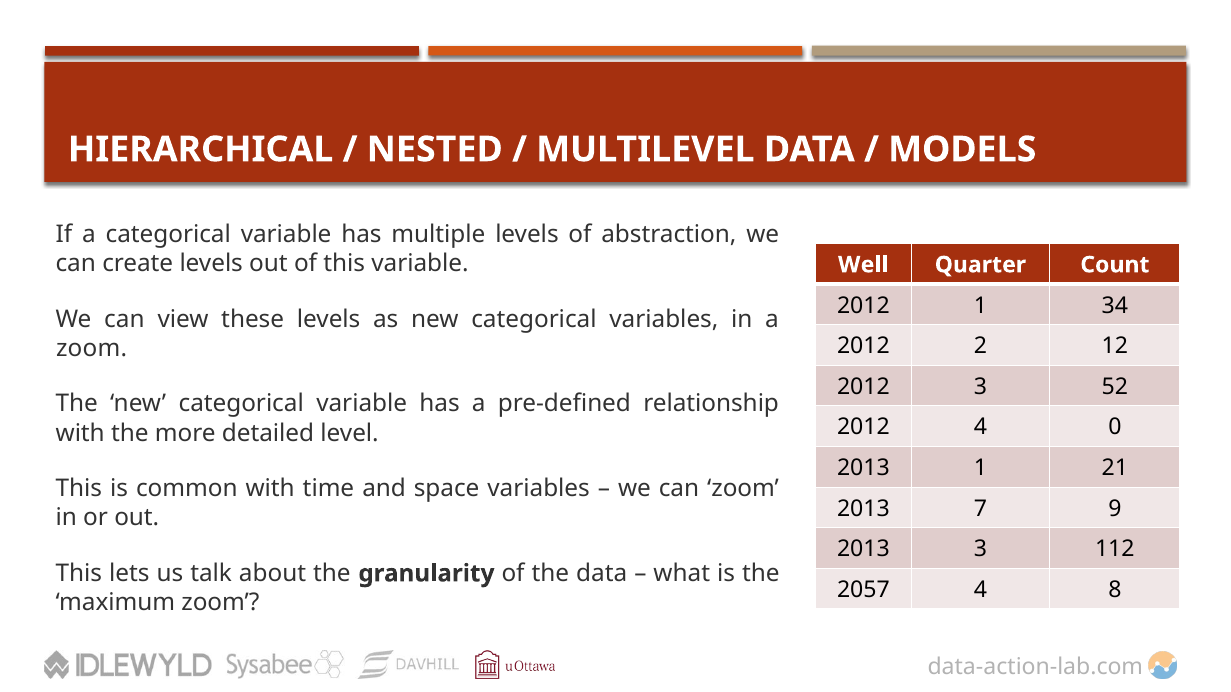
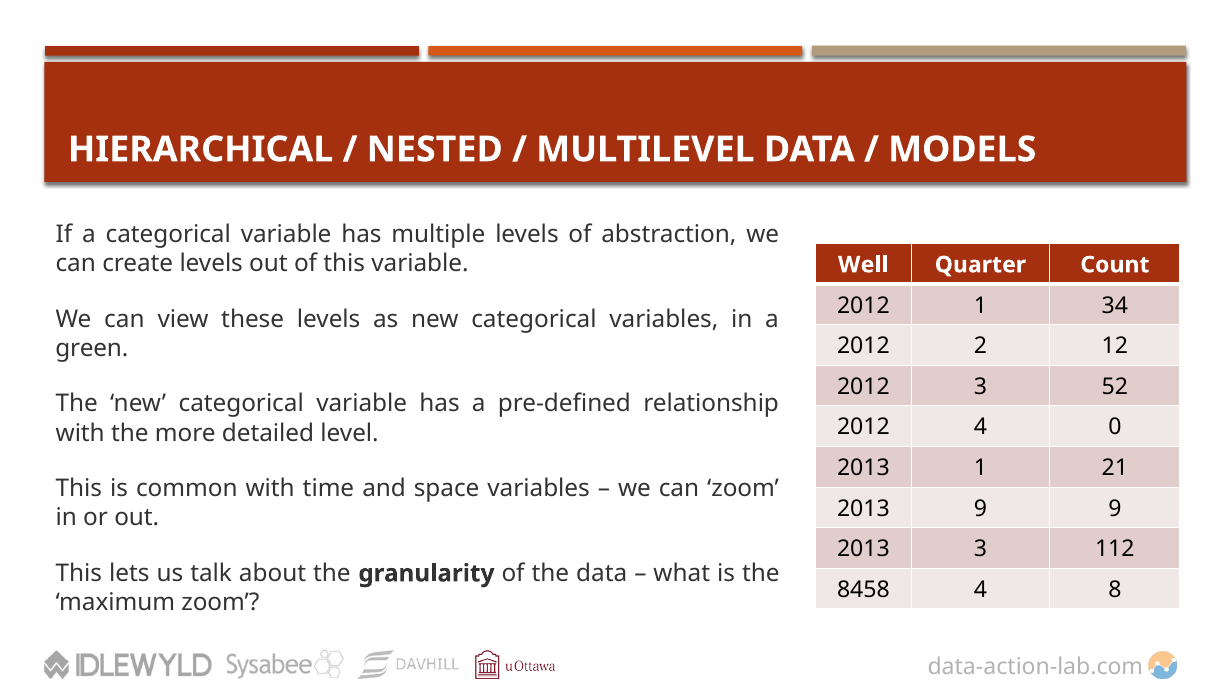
zoom: zoom -> green (92, 348)
2013 7: 7 -> 9 (981, 509)
2057: 2057 -> 8458 (863, 590)
